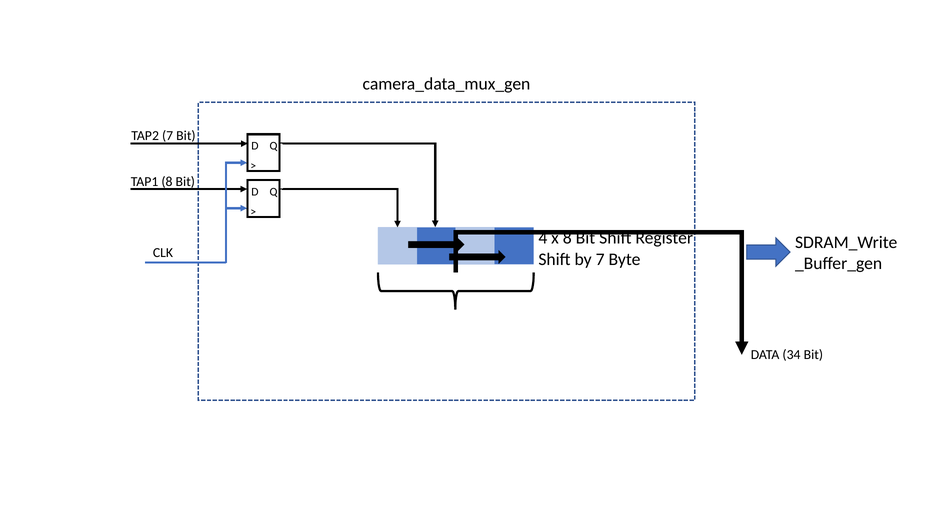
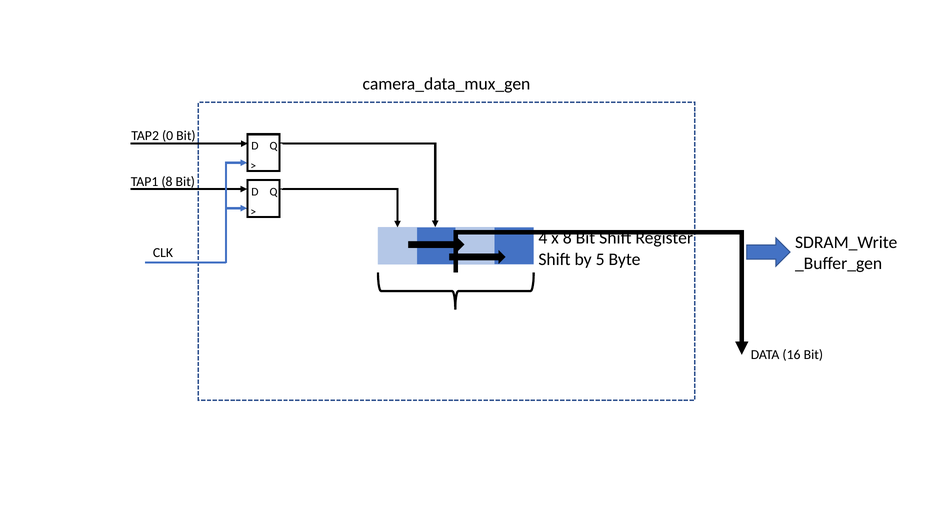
TAP2 7: 7 -> 0 (168, 136)
by 7: 7 -> 5 (600, 259)
34: 34 -> 16 (792, 354)
